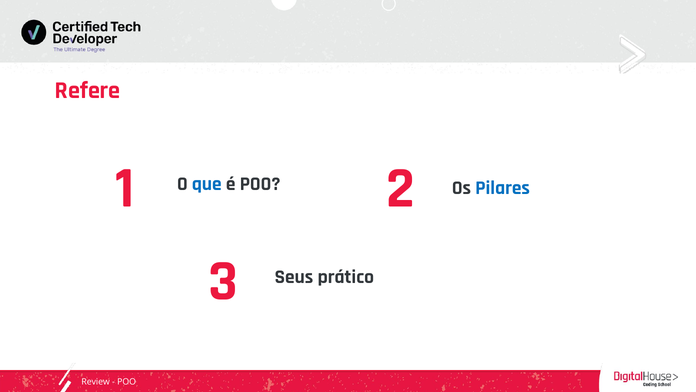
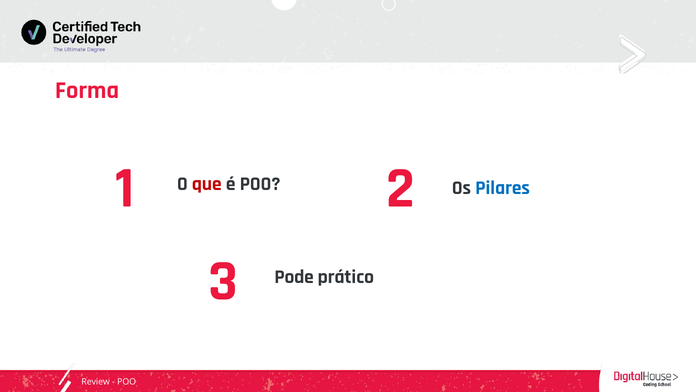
Refere: Refere -> Forma (87, 90)
que colour: blue -> red (207, 184)
Seus: Seus -> Pode (294, 276)
